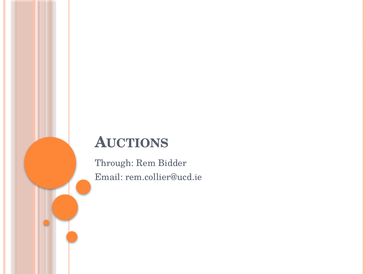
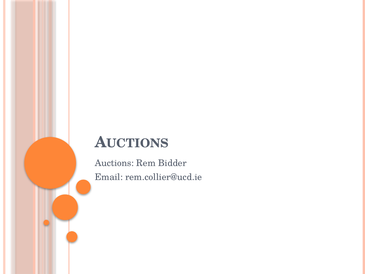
Through: Through -> Auctions (114, 163)
